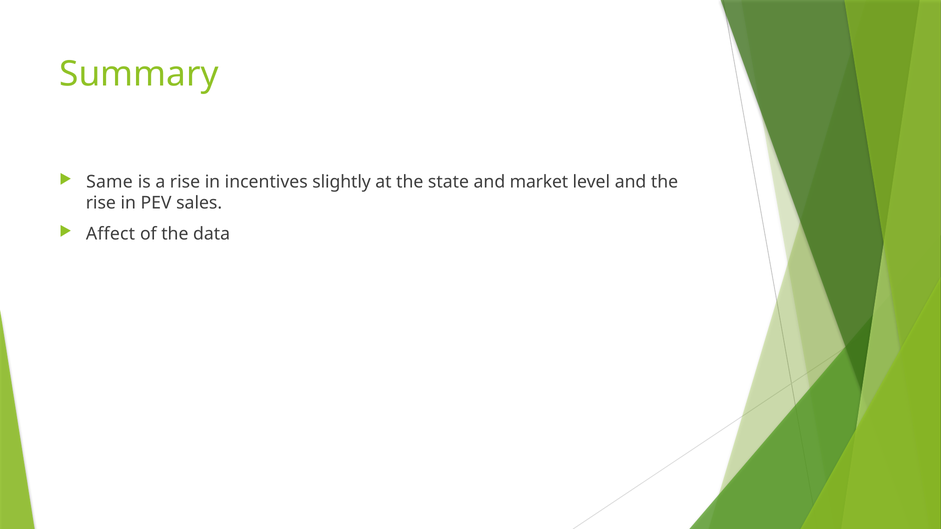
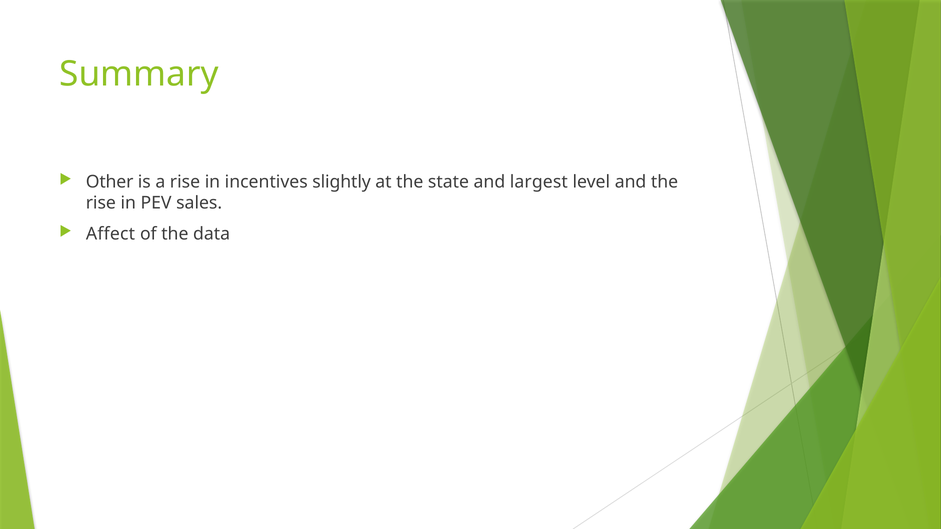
Same: Same -> Other (110, 182)
market: market -> largest (539, 182)
